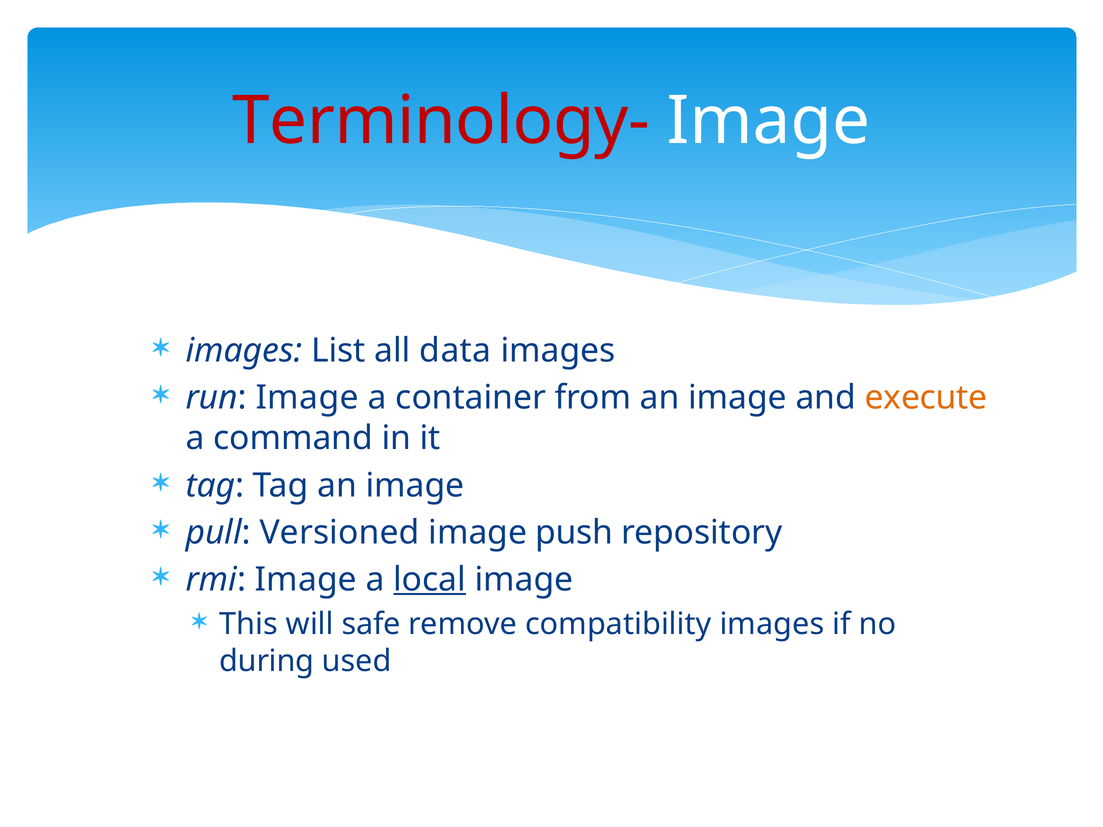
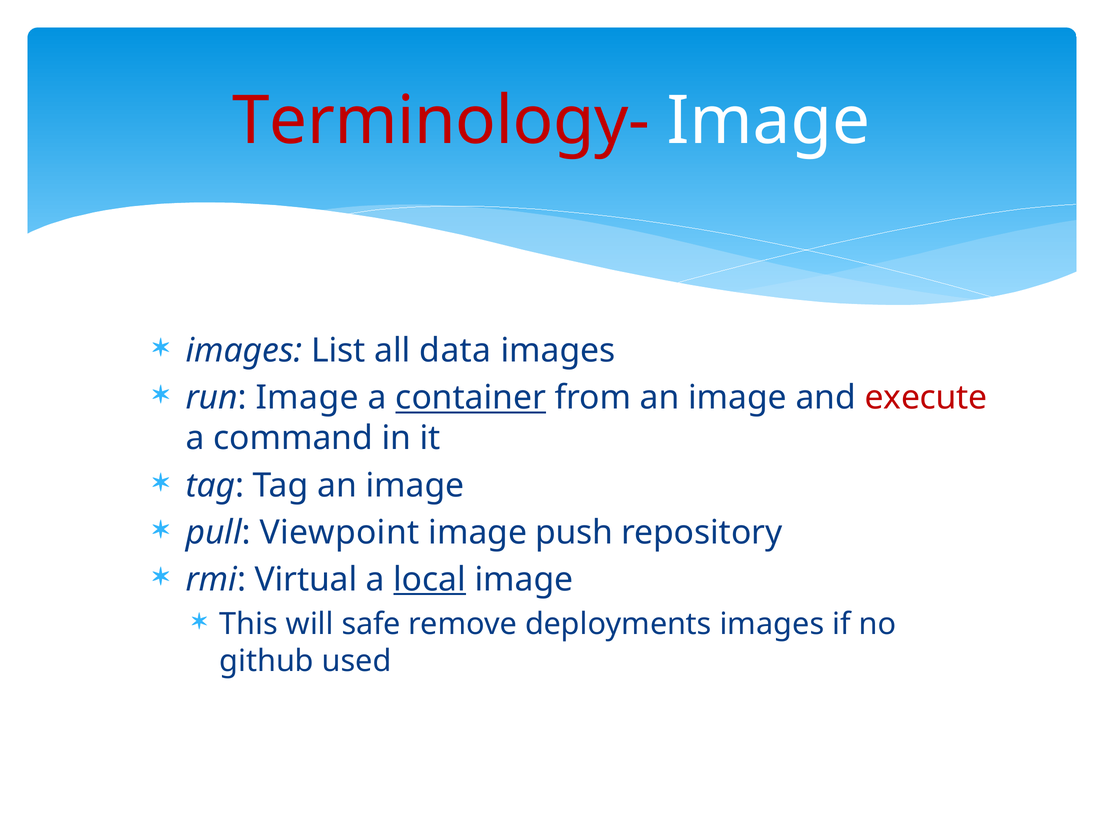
container underline: none -> present (471, 398)
execute colour: orange -> red (926, 398)
Versioned: Versioned -> Viewpoint (339, 533)
rmi Image: Image -> Virtual (306, 580)
compatibility: compatibility -> deployments (618, 624)
during: during -> github (267, 661)
